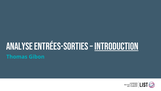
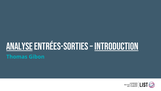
Analyse underline: none -> present (19, 46)
